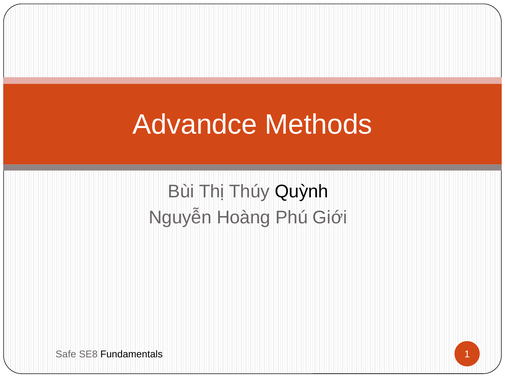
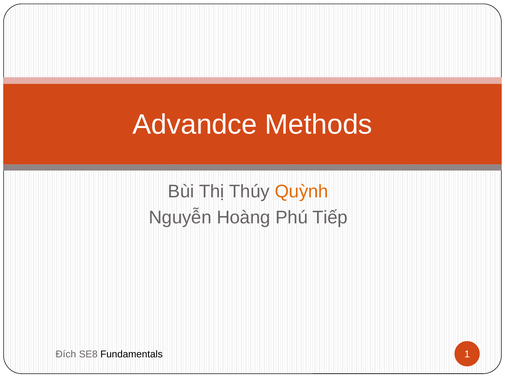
Quỳnh colour: black -> orange (302, 191)
Giới: Giới -> Tiếp (330, 217)
Safe: Safe -> Đích (66, 354)
